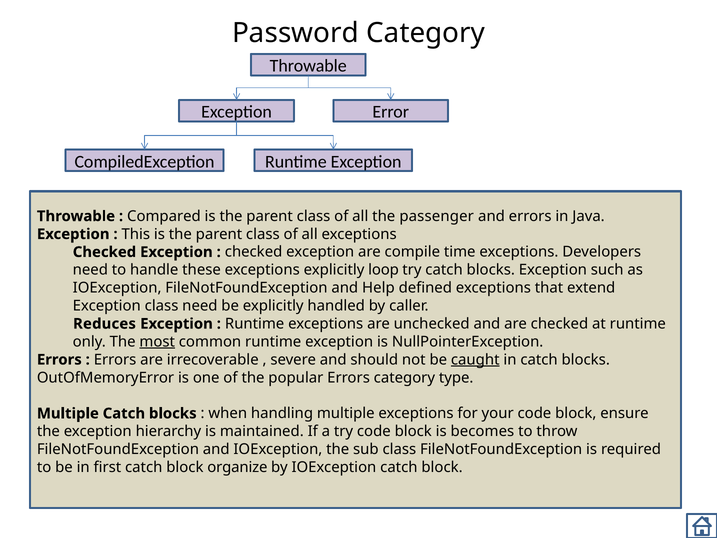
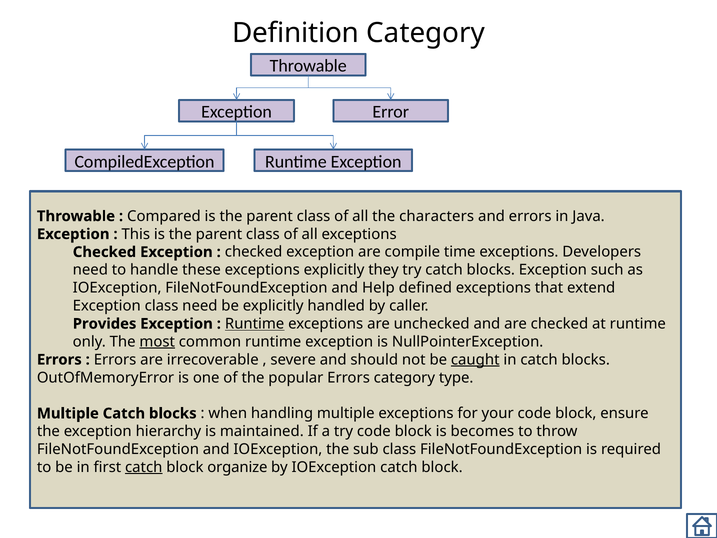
Password: Password -> Definition (296, 33)
passenger: passenger -> characters (437, 216)
loop: loop -> they (383, 270)
Reduces: Reduces -> Provides (105, 324)
Runtime underline: none -> present (255, 324)
catch underline: none -> present (144, 467)
